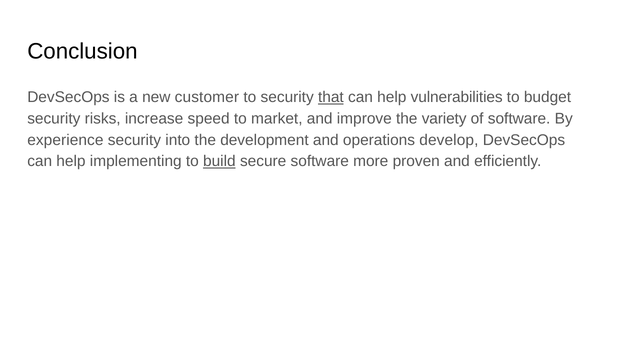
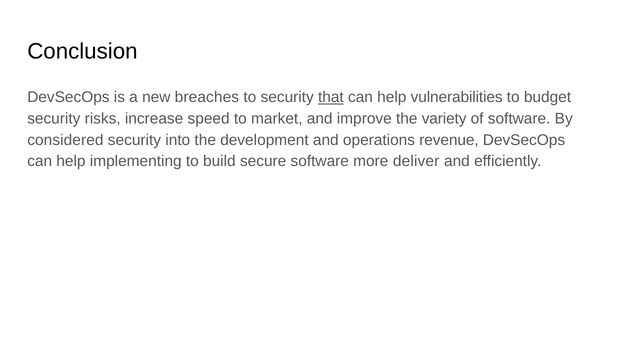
customer: customer -> breaches (207, 97)
experience: experience -> considered (65, 140)
develop: develop -> revenue (449, 140)
build underline: present -> none (219, 161)
proven: proven -> deliver (416, 161)
